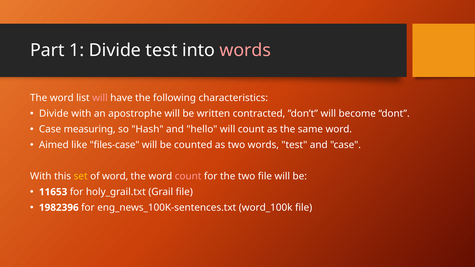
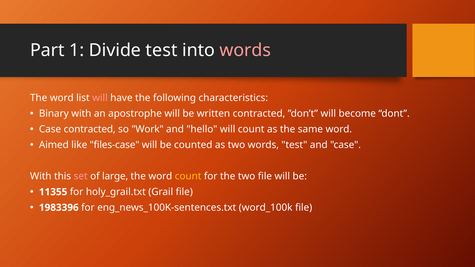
Divide: Divide -> Binary (54, 114)
Case measuring: measuring -> contracted (90, 129)
Hash: Hash -> Work (148, 129)
set colour: yellow -> pink (81, 176)
of word: word -> large (115, 176)
count colour: pink -> yellow (188, 176)
11653: 11653 -> 11355 (53, 192)
1982396: 1982396 -> 1983396 (59, 208)
